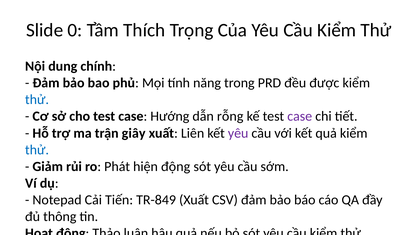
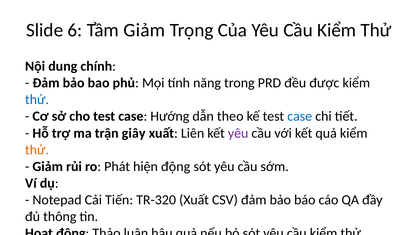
0: 0 -> 6 (75, 30)
Tầm Thích: Thích -> Giảm (144, 30)
rỗng: rỗng -> theo (230, 116)
case colour: purple -> blue (300, 116)
thử colour: blue -> orange (37, 150)
TR-849: TR-849 -> TR-320 (156, 200)
